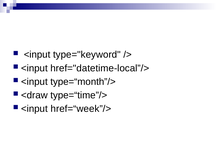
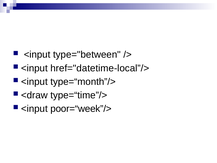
type="keyword: type="keyword -> type="between (87, 55)
href=“week”/>: href=“week”/> -> poor=“week”/> (81, 109)
